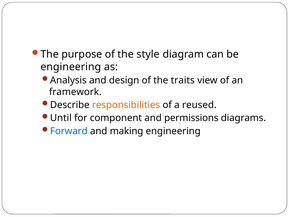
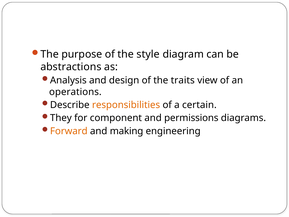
engineering: engineering -> abstractions (71, 67)
framework: framework -> operations (75, 92)
reused: reused -> certain (199, 105)
Until: Until -> They (61, 118)
Forward colour: blue -> orange (69, 131)
